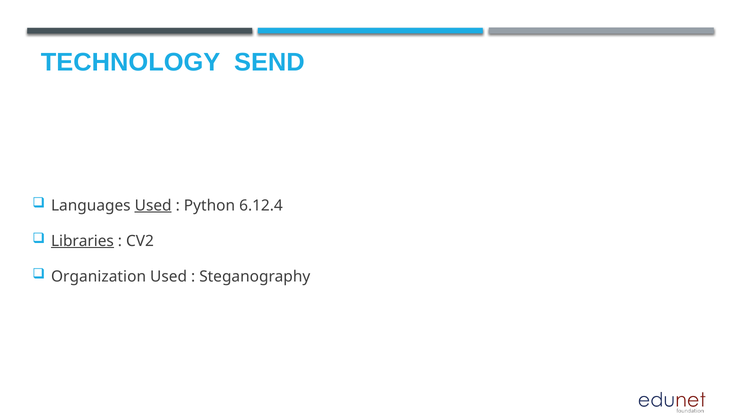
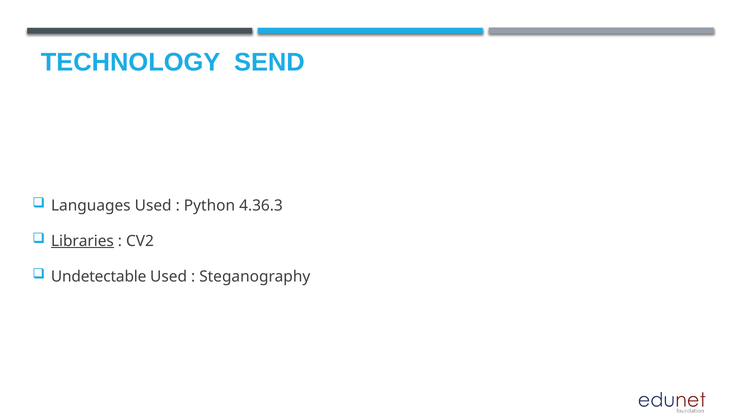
Used underline: present -> none (153, 205)
6.12.4: 6.12.4 -> 4.36.3 (261, 205)
Organization: Organization -> Undetectable (99, 276)
